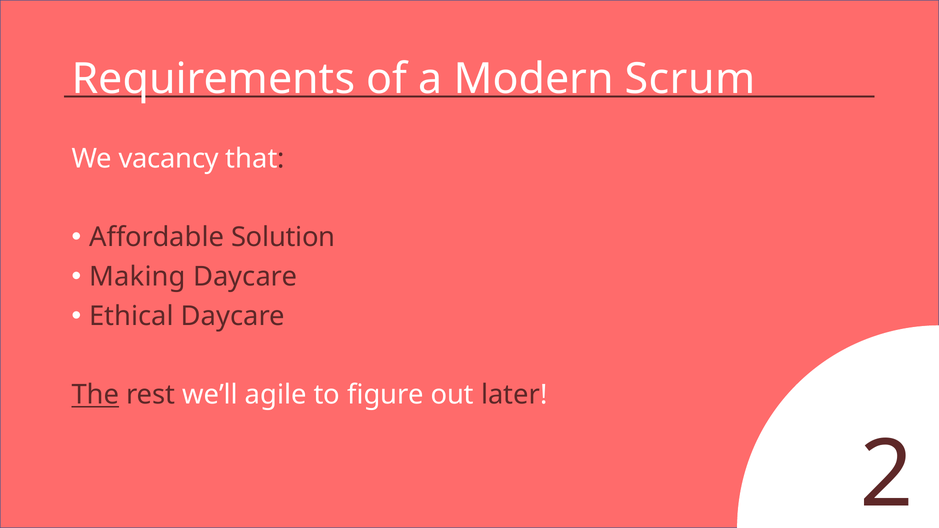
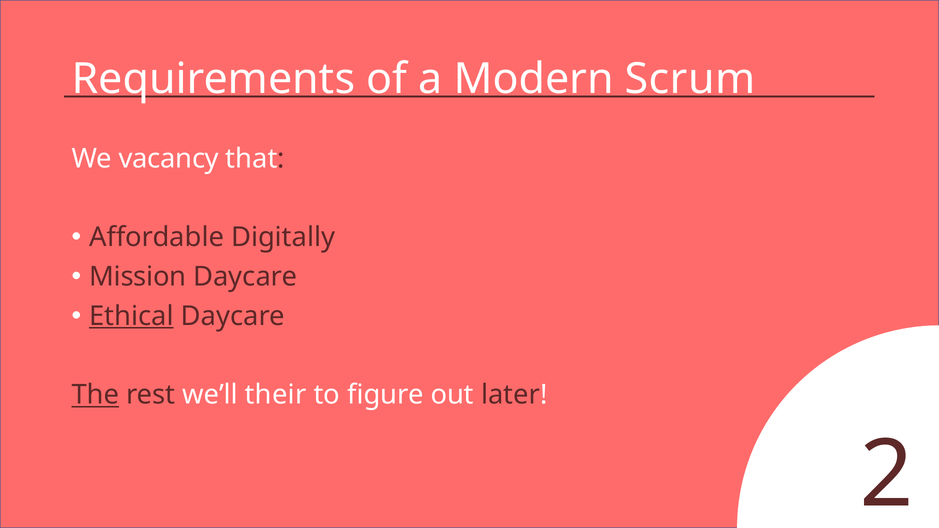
Solution: Solution -> Digitally (283, 238)
Making: Making -> Mission (138, 277)
Ethical underline: none -> present (131, 316)
agile: agile -> their (276, 395)
